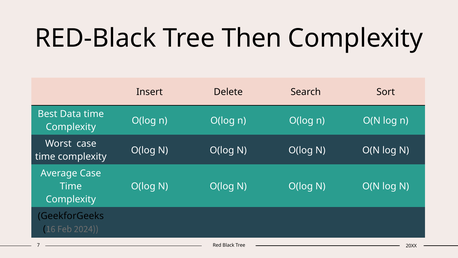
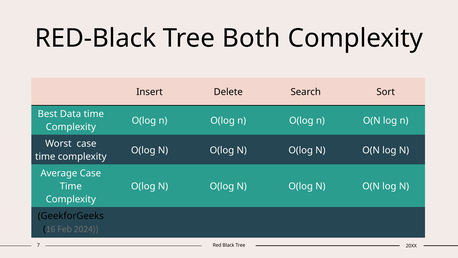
Then: Then -> Both (251, 38)
